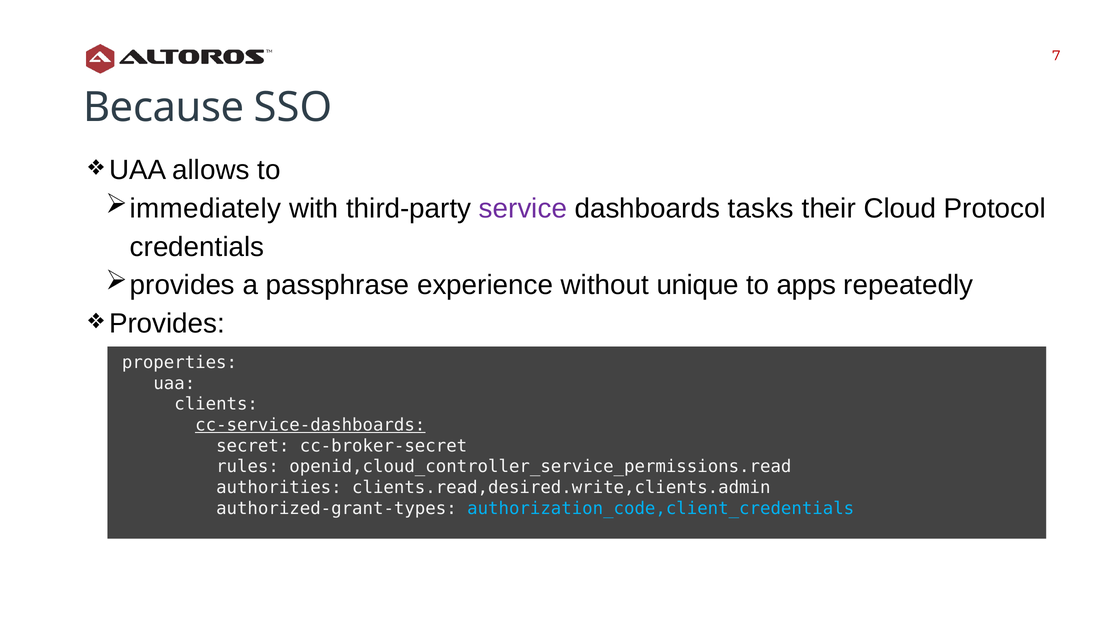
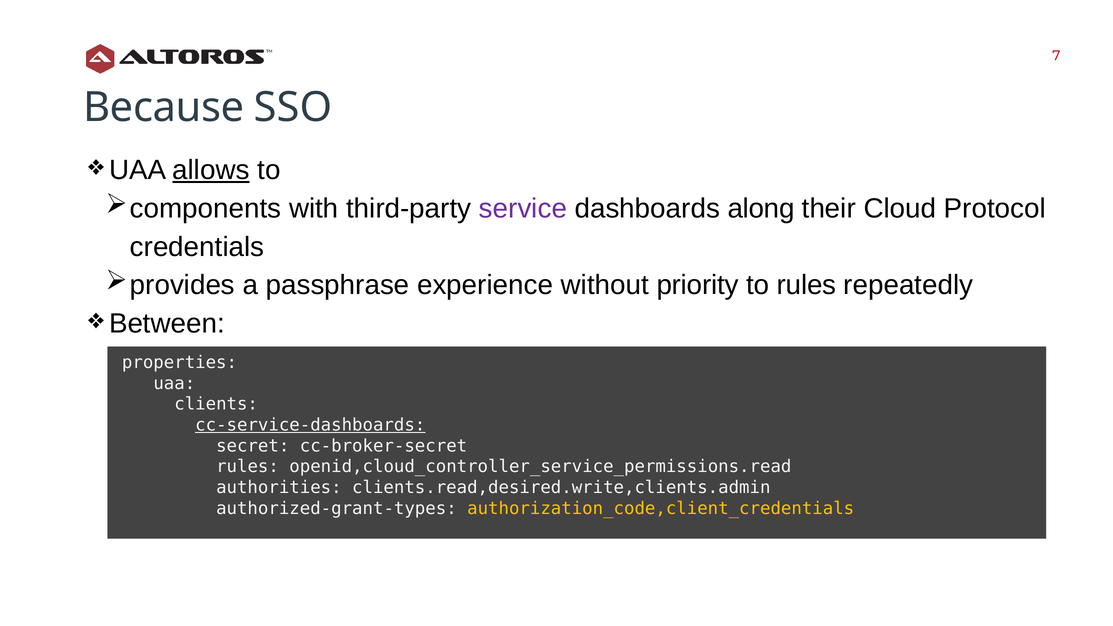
allows underline: none -> present (211, 170)
immediately: immediately -> components (206, 208)
tasks: tasks -> along (761, 208)
unique: unique -> priority (698, 285)
to apps: apps -> rules (807, 285)
Provides: Provides -> Between (167, 324)
authorization_code,client_credentials colour: light blue -> yellow (661, 509)
